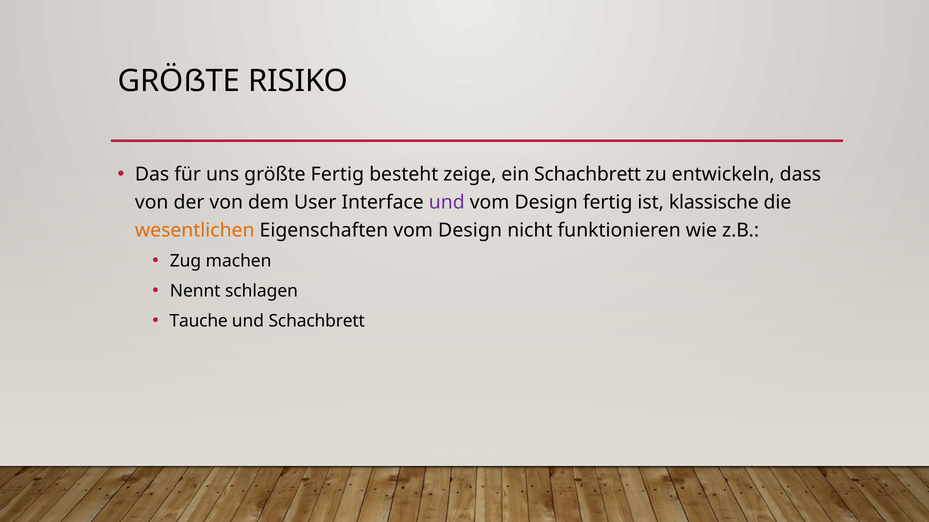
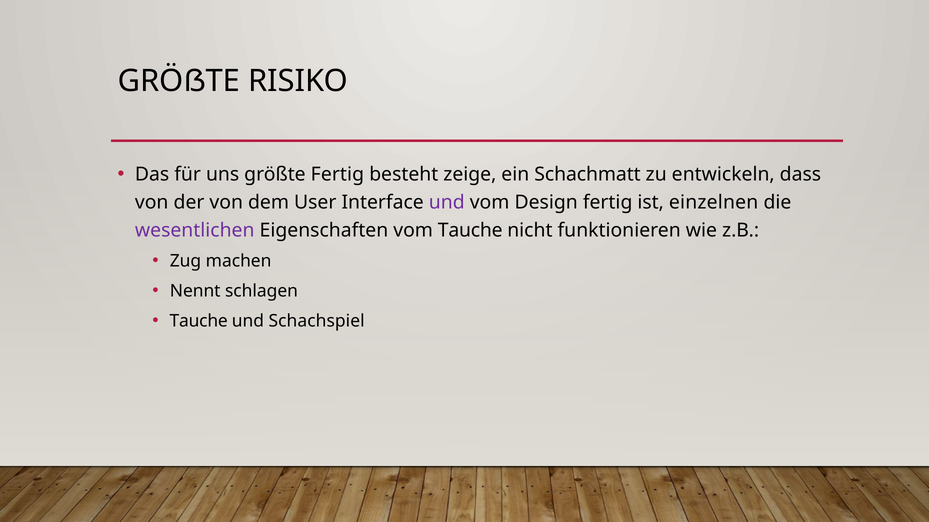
ein Schachbrett: Schachbrett -> Schachmatt (588, 175)
klassische: klassische -> einzelnen (714, 203)
wesentlichen colour: orange -> purple (195, 230)
Eigenschaften vom Design: Design -> Tauche (470, 230)
und Schachbrett: Schachbrett -> Schachspiel (317, 321)
